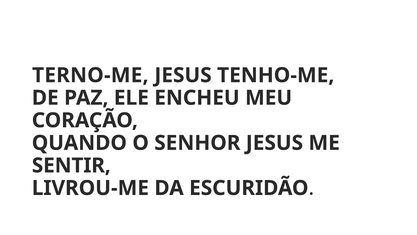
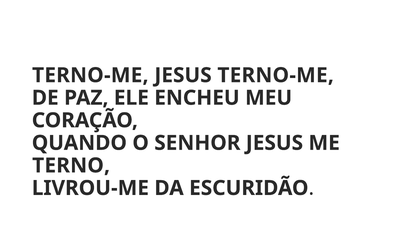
JESUS TENHO-ME: TENHO-ME -> TERNO-ME (276, 75)
SENTIR: SENTIR -> TERNO (71, 165)
